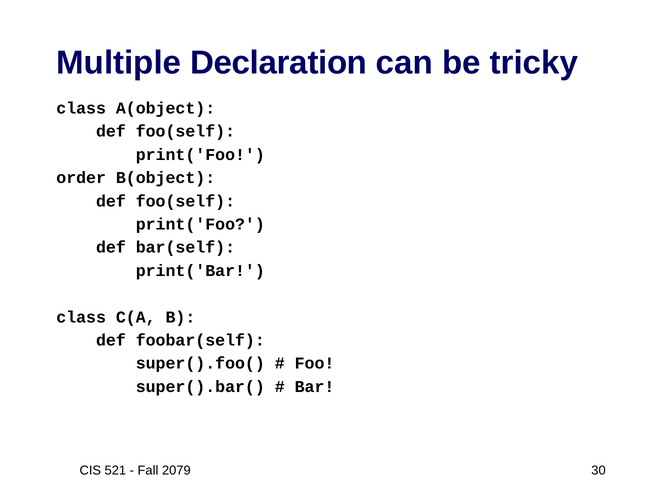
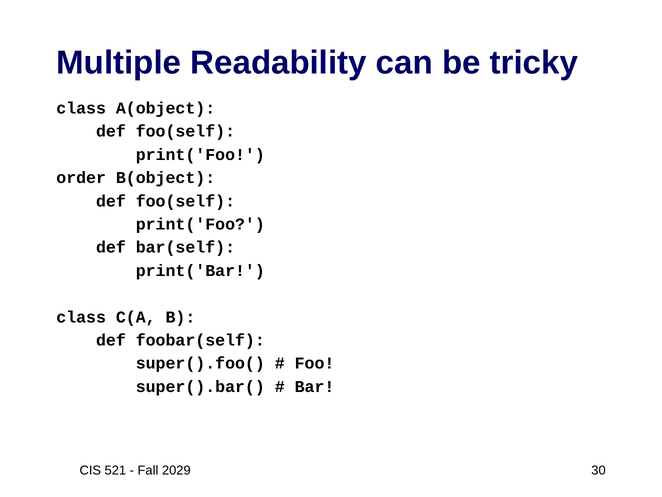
Declaration: Declaration -> Readability (279, 63)
2079: 2079 -> 2029 (176, 470)
